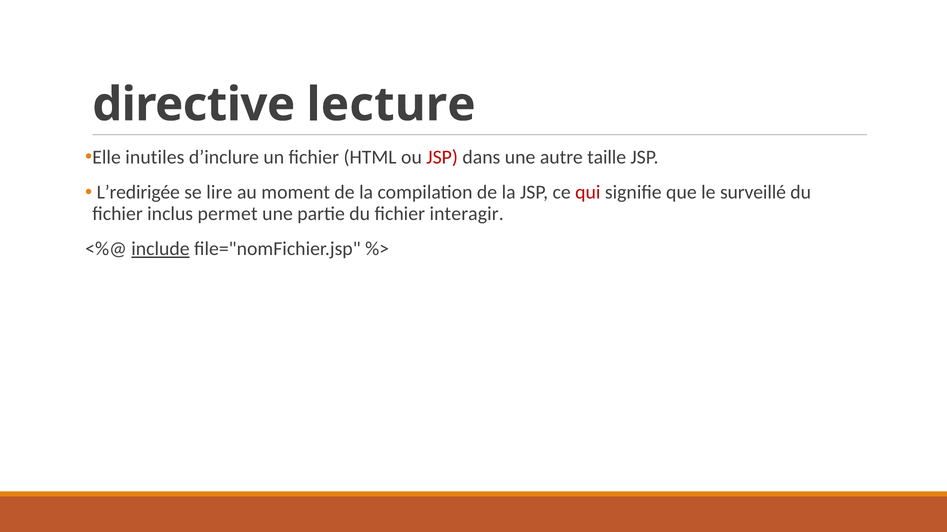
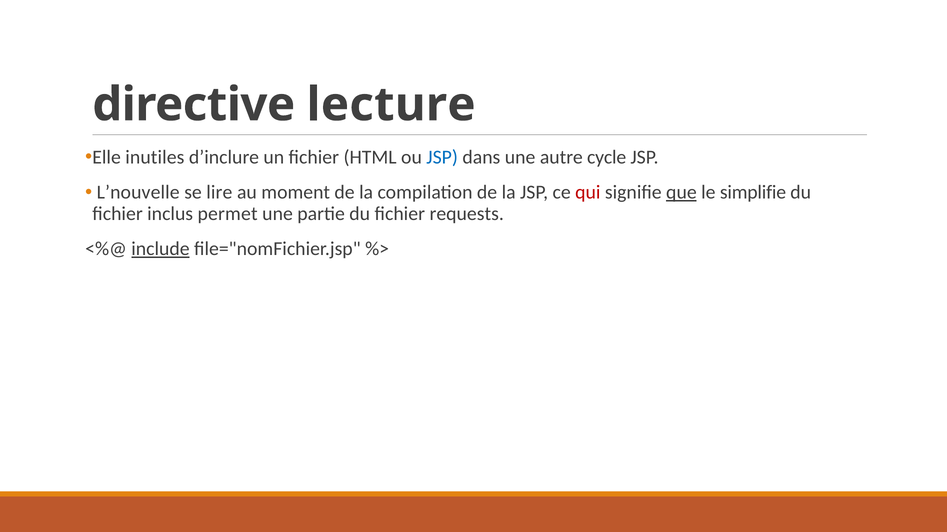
JSP colour: red -> blue (442, 157)
taille: taille -> cycle (607, 157)
L’redirigée: L’redirigée -> L’nouvelle (138, 193)
que underline: none -> present (681, 193)
surveillé: surveillé -> simplifie (753, 193)
interagir: interagir -> requests (467, 214)
